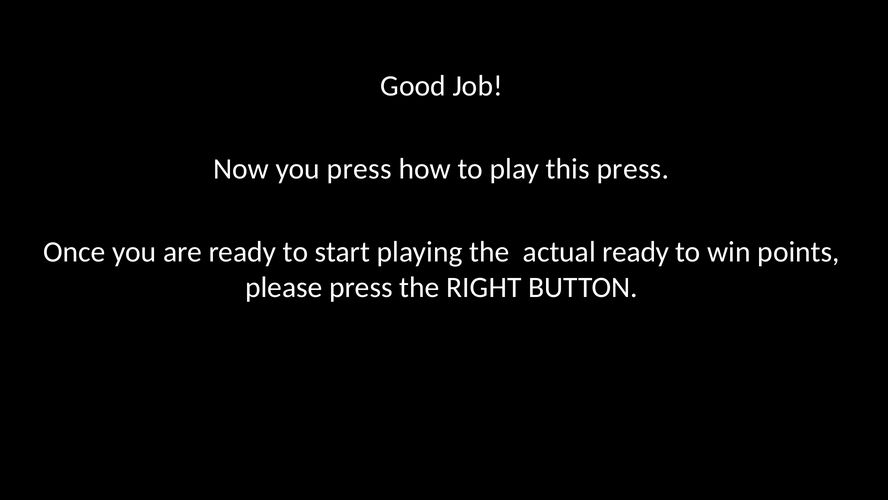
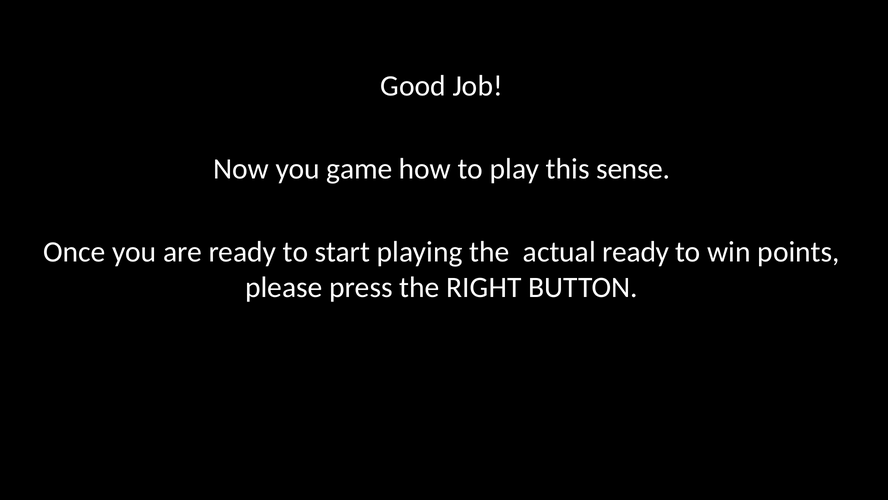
you press: press -> game (359, 169)
this press: press -> sense (633, 169)
